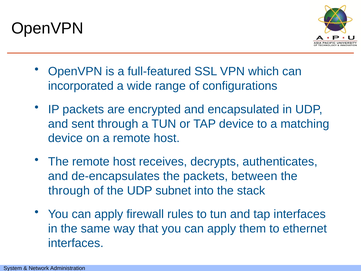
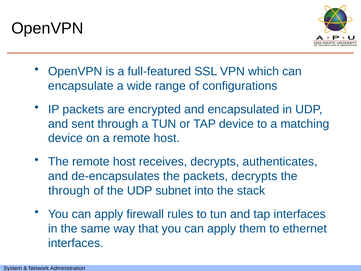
incorporated: incorporated -> encapsulate (81, 86)
packets between: between -> decrypts (254, 176)
